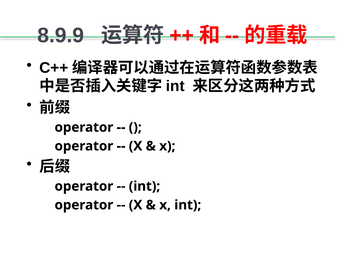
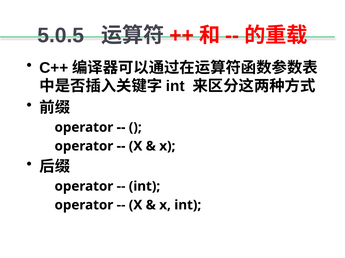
8.9.9: 8.9.9 -> 5.0.5 (61, 36)
